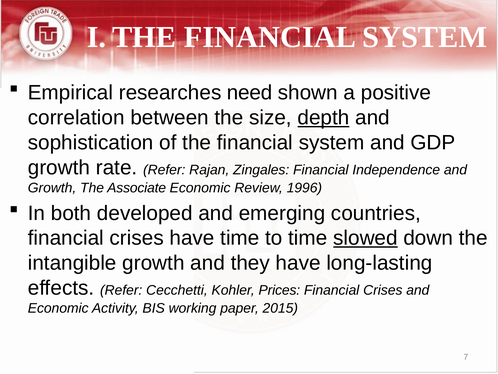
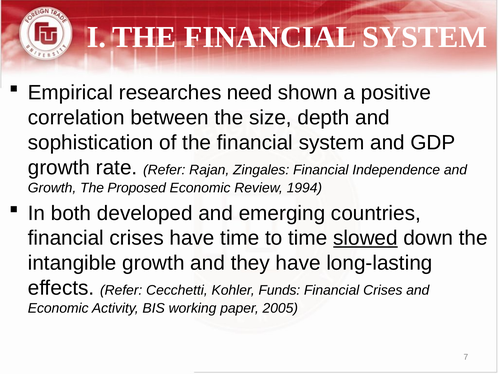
depth underline: present -> none (323, 117)
Associate: Associate -> Proposed (137, 188)
1996: 1996 -> 1994 (304, 188)
Prices: Prices -> Funds (279, 290)
2015: 2015 -> 2005 (280, 308)
